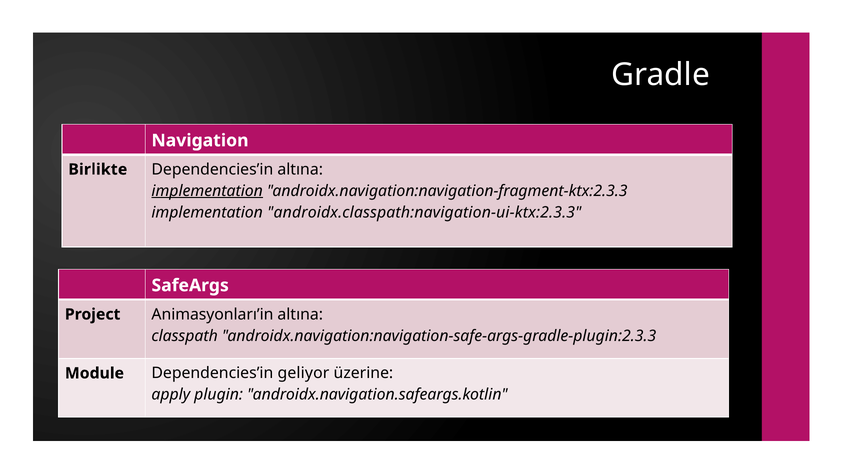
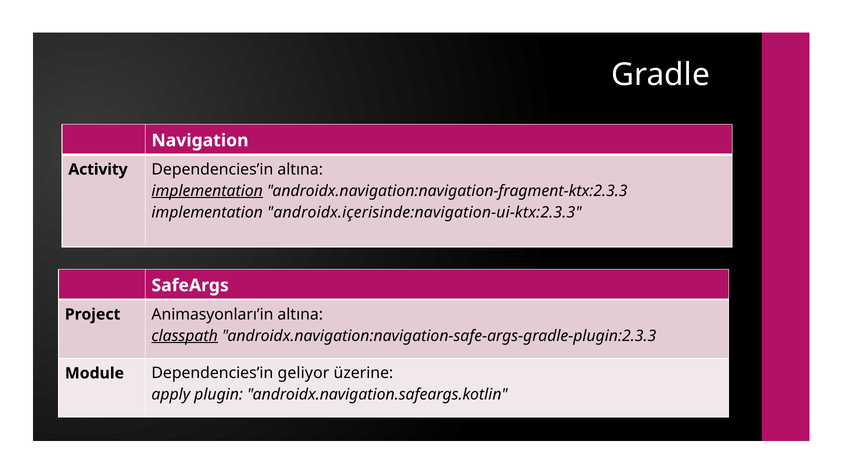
Birlikte: Birlikte -> Activity (98, 169)
androidx.classpath:navigation-ui-ktx:2.3.3: androidx.classpath:navigation-ui-ktx:2.3.3 -> androidx.içerisinde:navigation-ui-ktx:2.3.3 (424, 213)
classpath underline: none -> present (185, 336)
